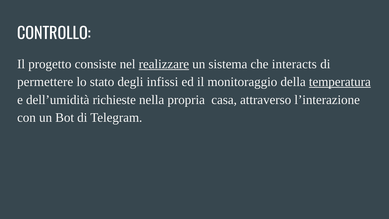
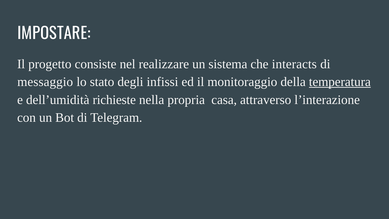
CONTROLLO: CONTROLLO -> IMPOSTARE (54, 34)
realizzare underline: present -> none (164, 64)
permettere: permettere -> messaggio (45, 82)
